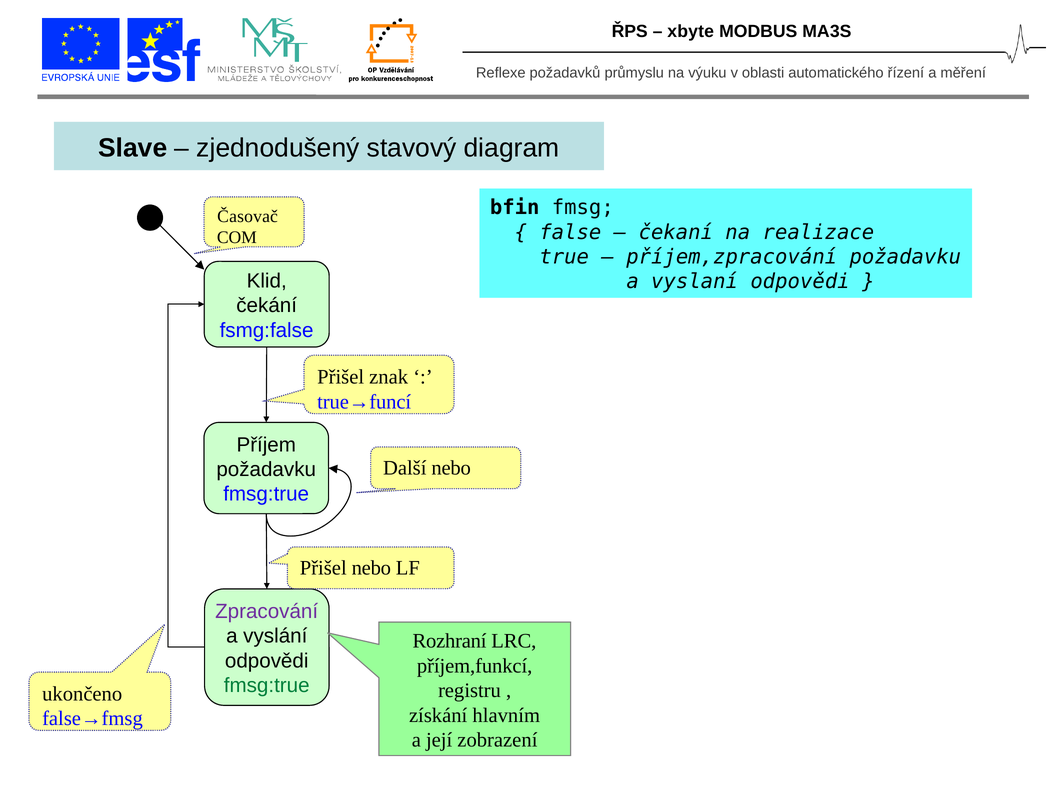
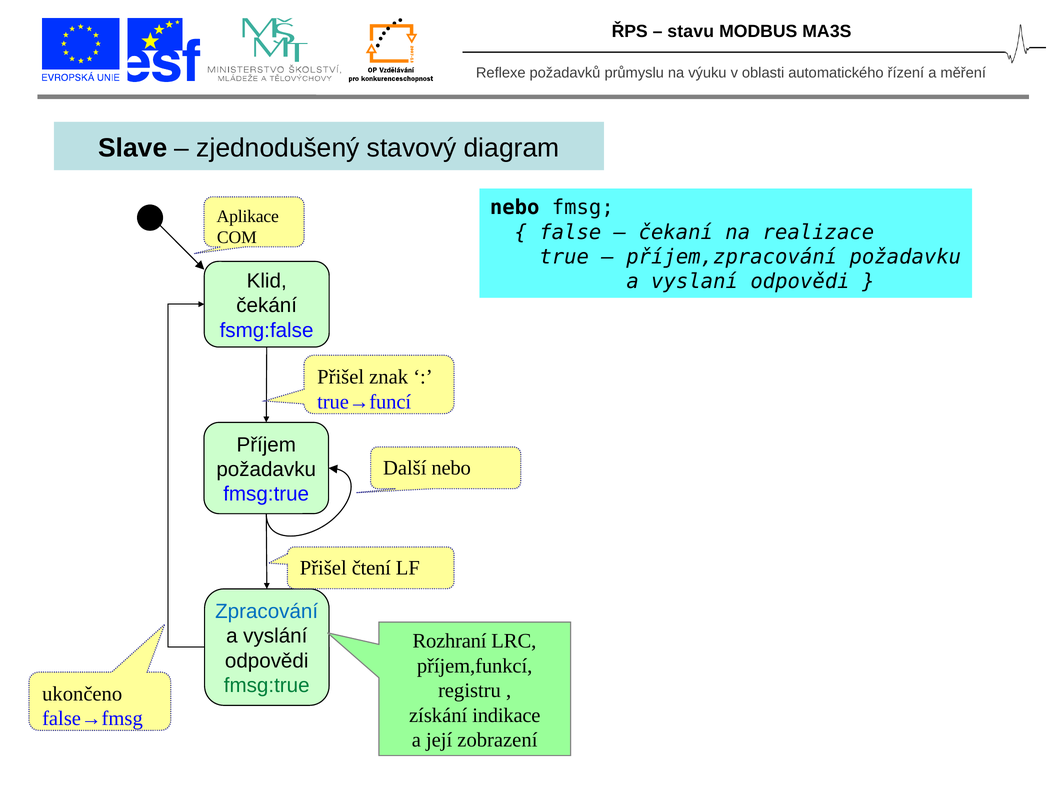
xbyte: xbyte -> stavu (691, 31)
bfin: bfin -> nebo (515, 207)
Časovač: Časovač -> Aplikace (248, 216)
Přišel nebo: nebo -> čtení (371, 568)
Zpracování colour: purple -> blue (267, 611)
hlavním: hlavním -> indikace (506, 715)
